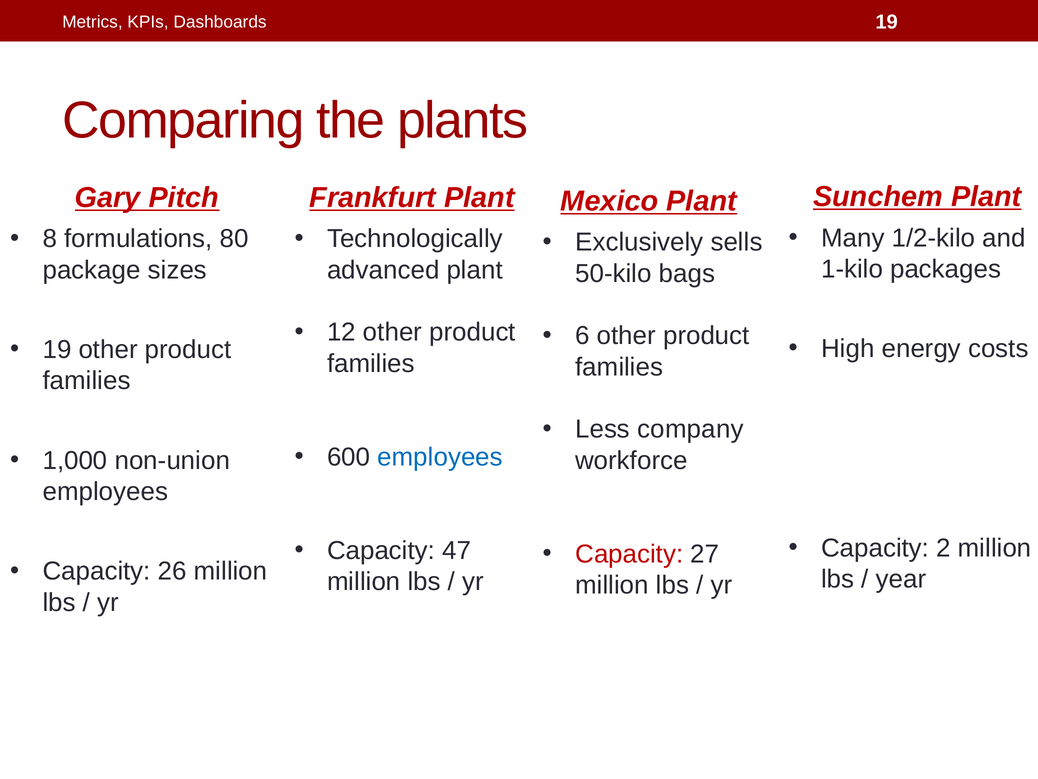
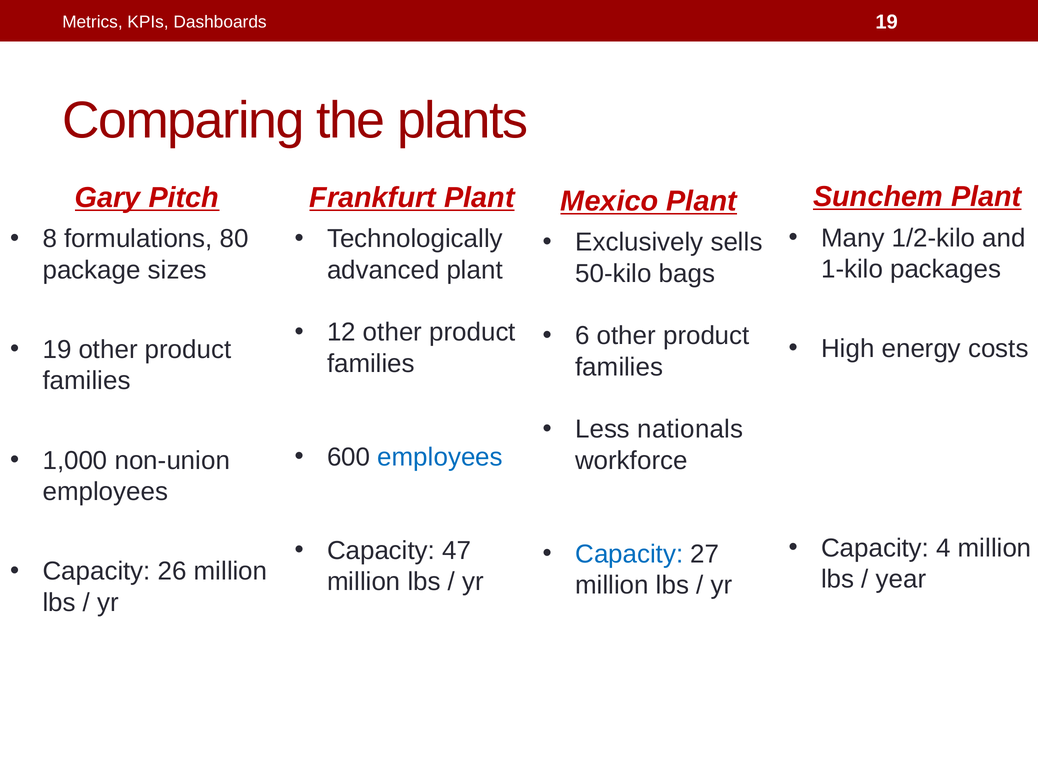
company: company -> nationals (690, 429)
2: 2 -> 4 (943, 548)
Capacity colour: red -> blue (629, 554)
